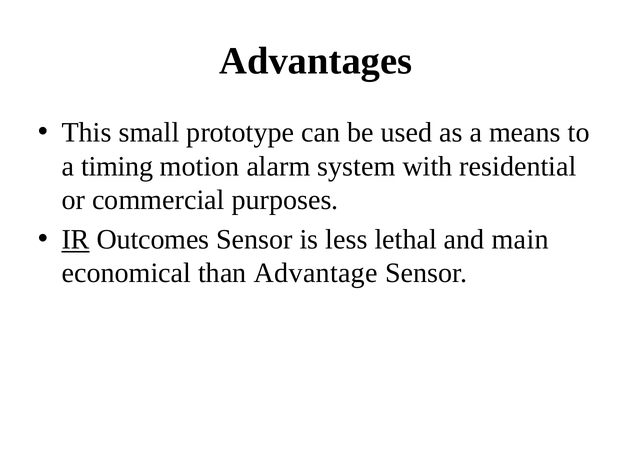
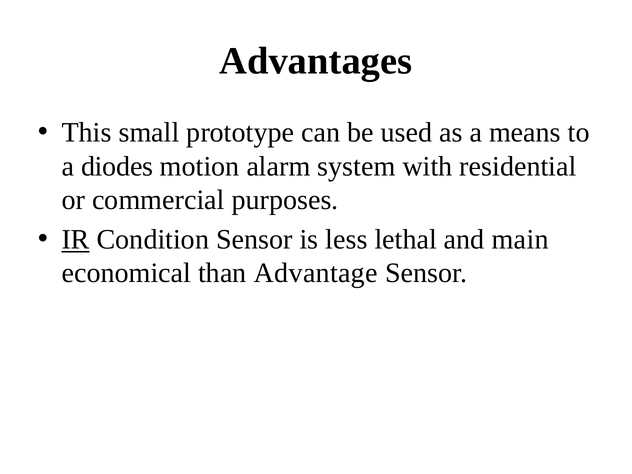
timing: timing -> diodes (117, 166)
Outcomes: Outcomes -> Condition (153, 239)
